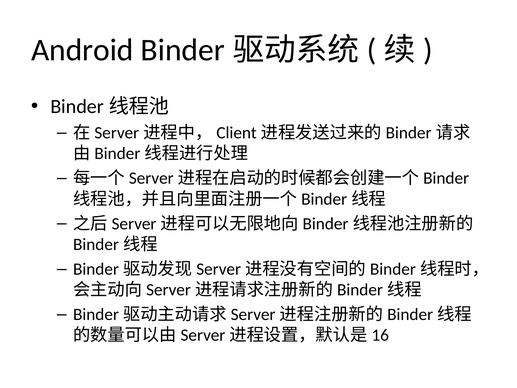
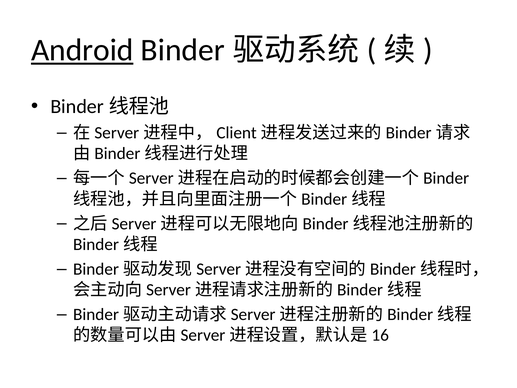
Android underline: none -> present (82, 50)
